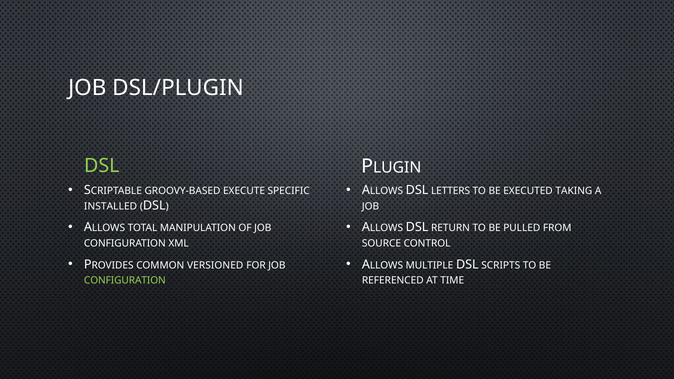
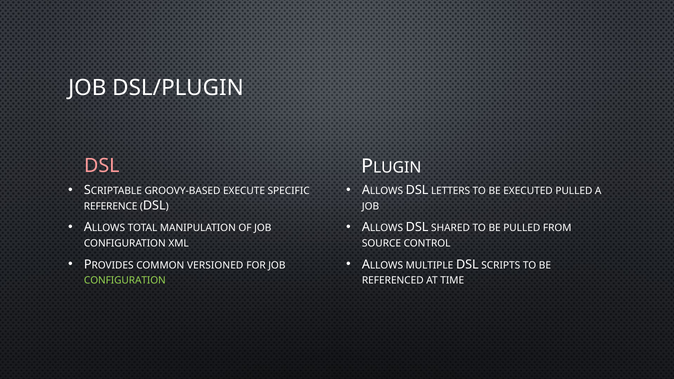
DSL colour: light green -> pink (102, 166)
EXECUTED TAKING: TAKING -> PULLED (574, 191)
INSTALLED: INSTALLED -> REFERENCE (111, 206)
RETURN: RETURN -> SHARED (450, 228)
